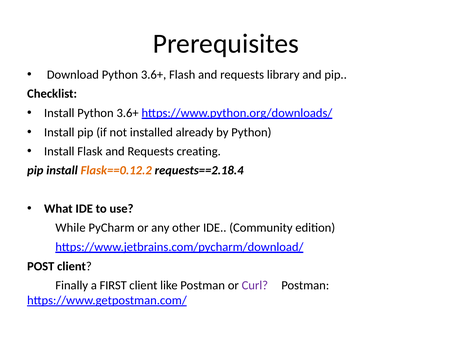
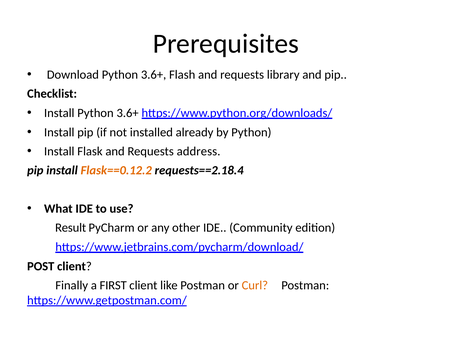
creating: creating -> address (199, 151)
While: While -> Result (71, 228)
Curl colour: purple -> orange (255, 285)
